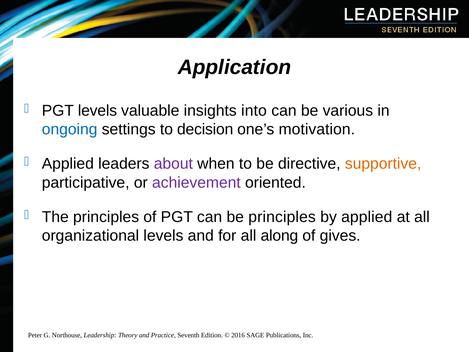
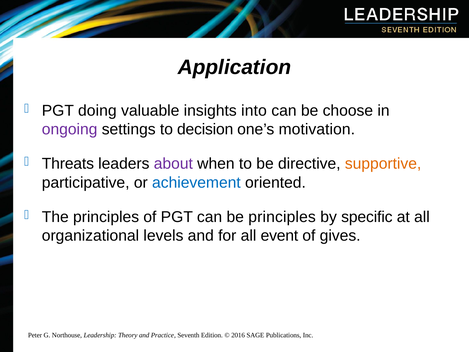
PGT levels: levels -> doing (97, 111)
various: various -> choose (348, 111)
ongoing colour: blue -> purple (70, 129)
Applied: Applied -> Threats (68, 164)
achievement colour: purple -> blue (196, 182)
by applied: applied -> specific (367, 217)
along: along -> event (279, 236)
